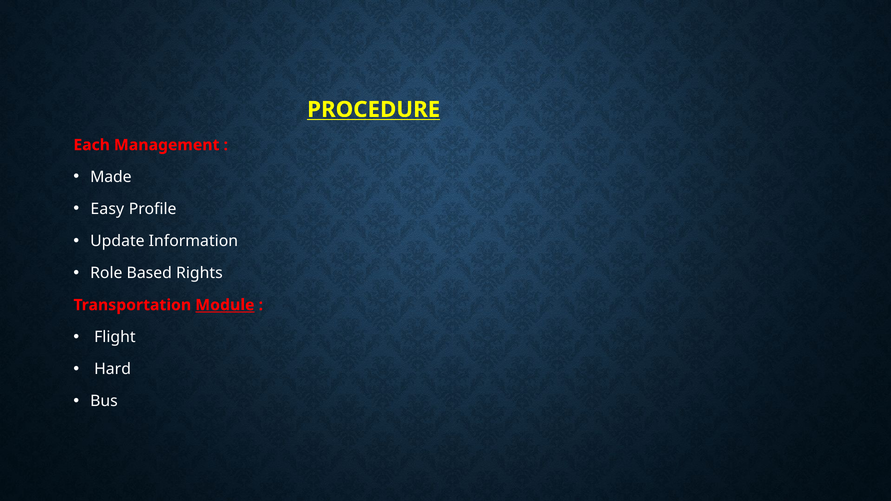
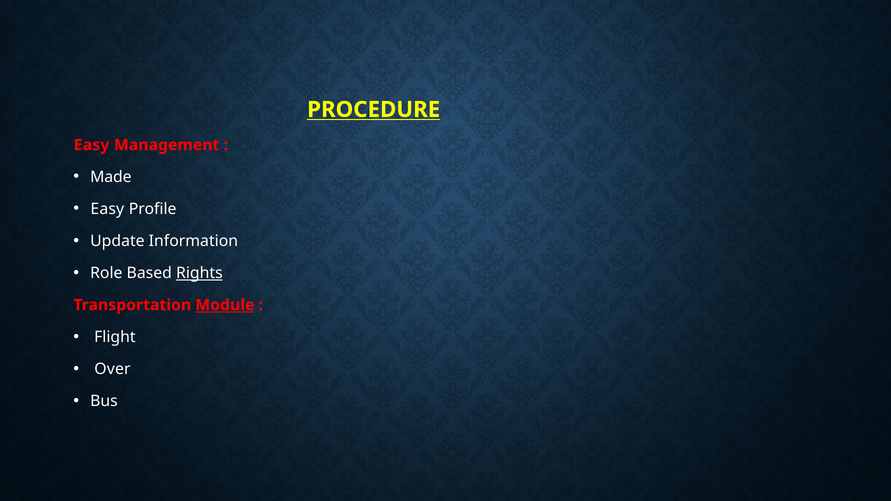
Each: Each -> Easy (92, 145)
Rights underline: none -> present (199, 273)
Hard: Hard -> Over (112, 369)
